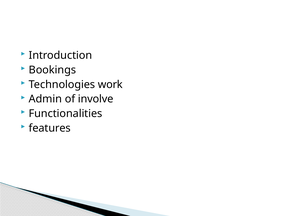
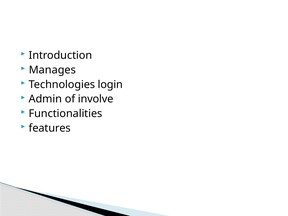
Bookings: Bookings -> Manages (52, 70)
work: work -> login (110, 84)
